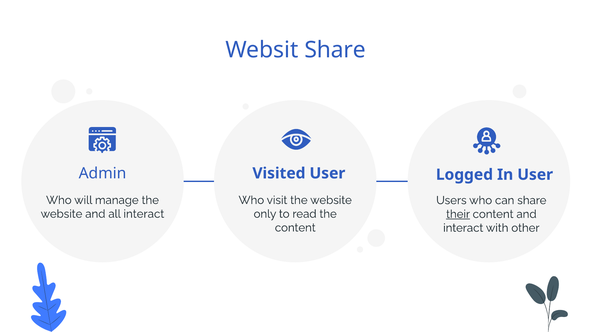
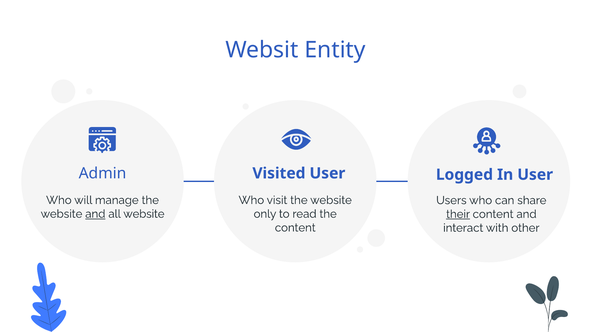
Websit Share: Share -> Entity (335, 50)
and underline: none -> present (95, 214)
all interact: interact -> website (144, 214)
